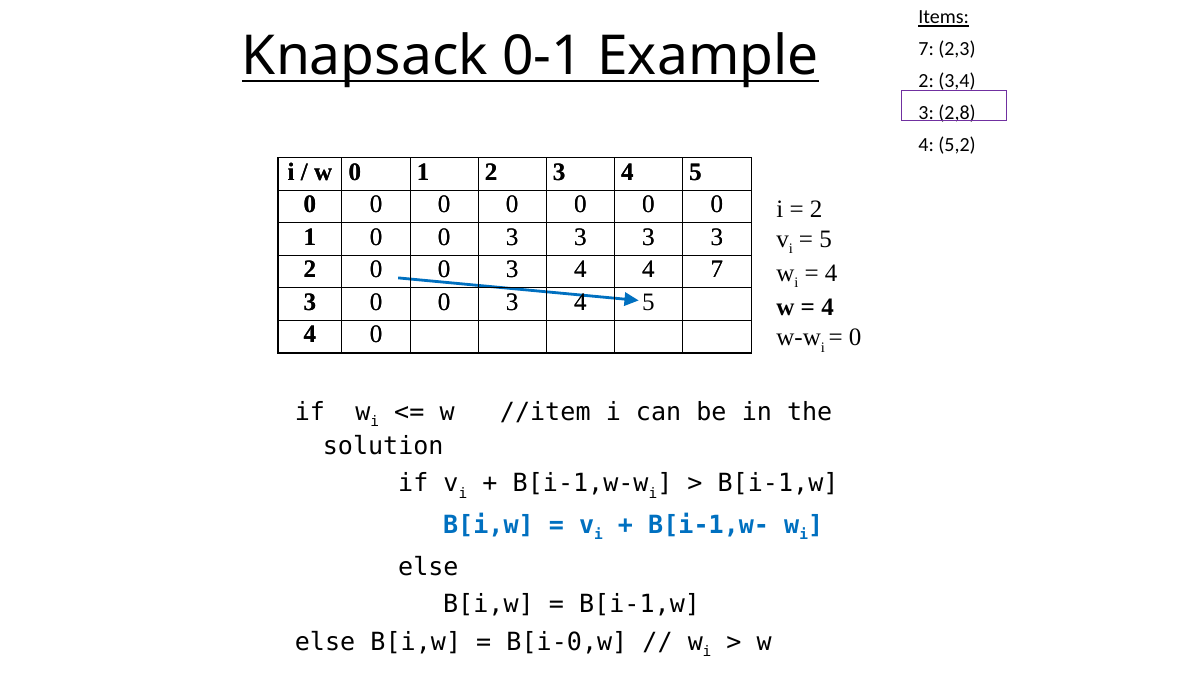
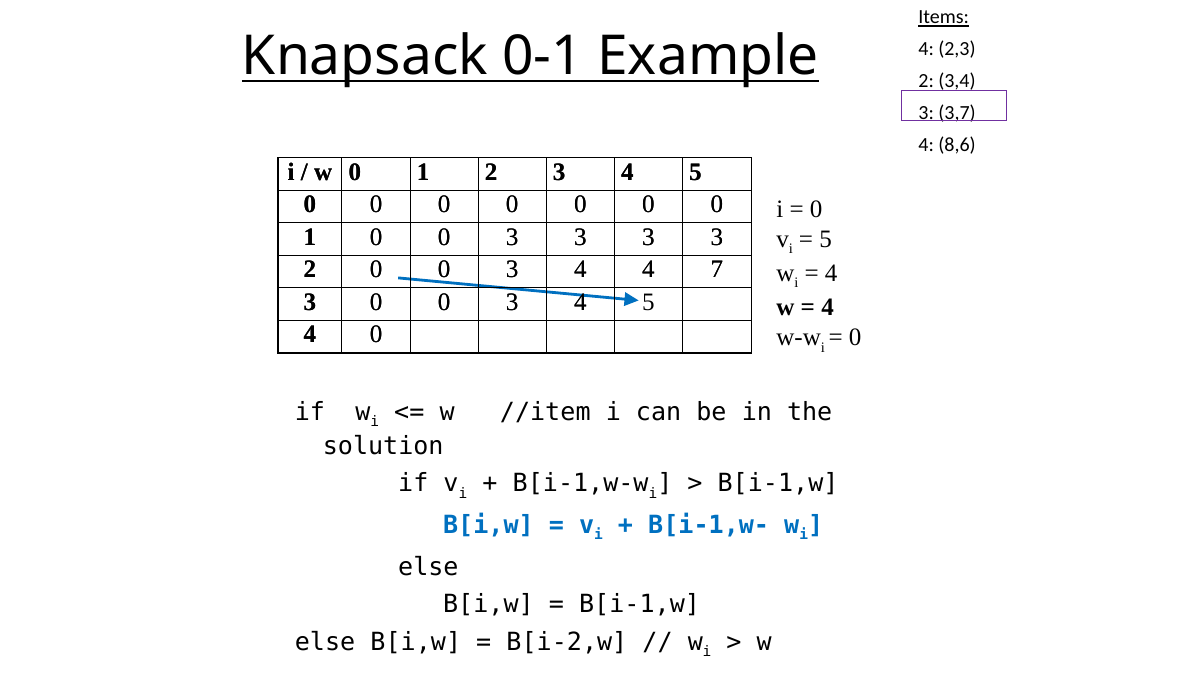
7: 7 -> 4 (926, 49)
2,8: 2,8 -> 3,7 (957, 113)
5,2: 5,2 -> 8,6 (957, 145)
2: 2 -> 0 (816, 209)
B[i-0,w: B[i-0,w -> B[i-2,w (567, 642)
